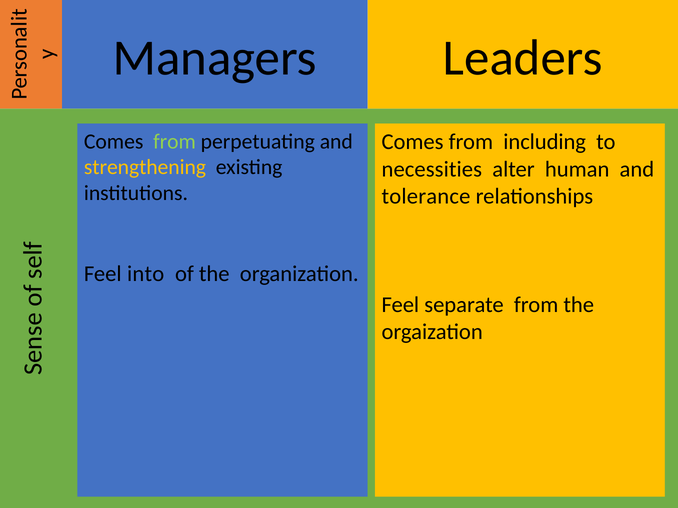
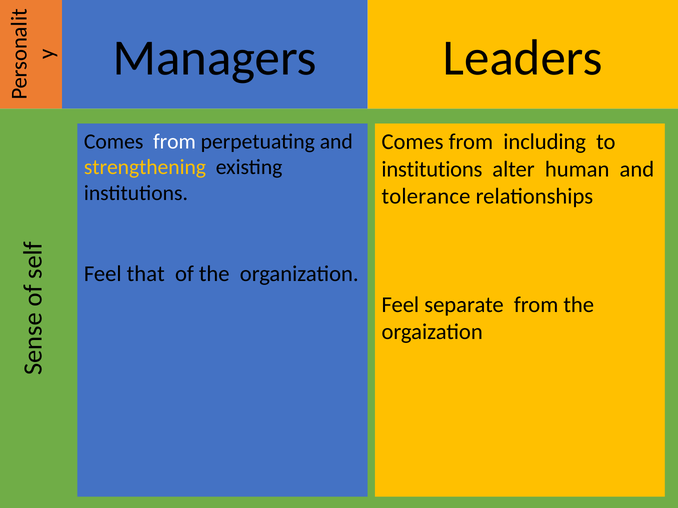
from colour: light green -> white (175, 142)
necessities: necessities -> institutions (432, 169)
into: into -> that (146, 274)
